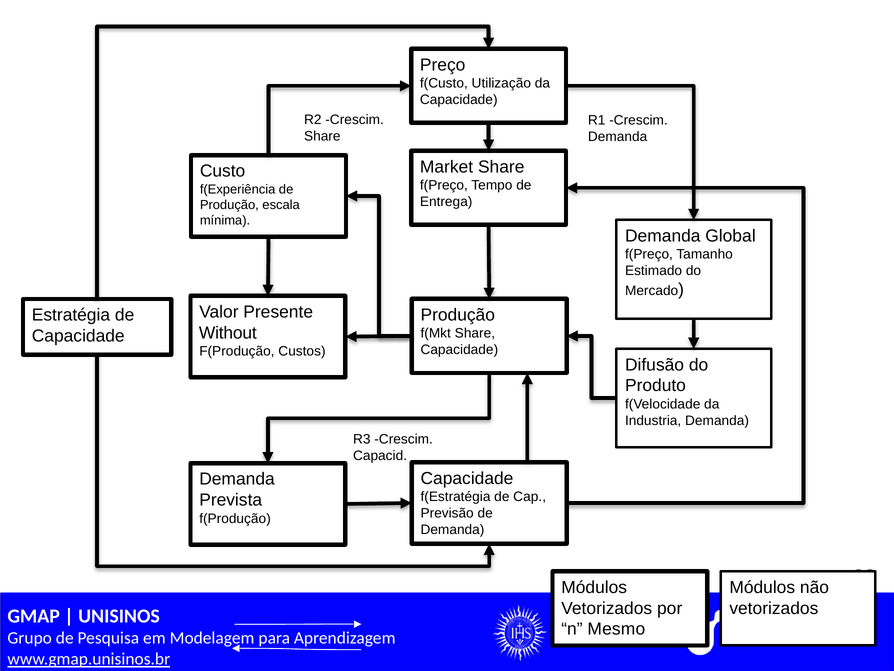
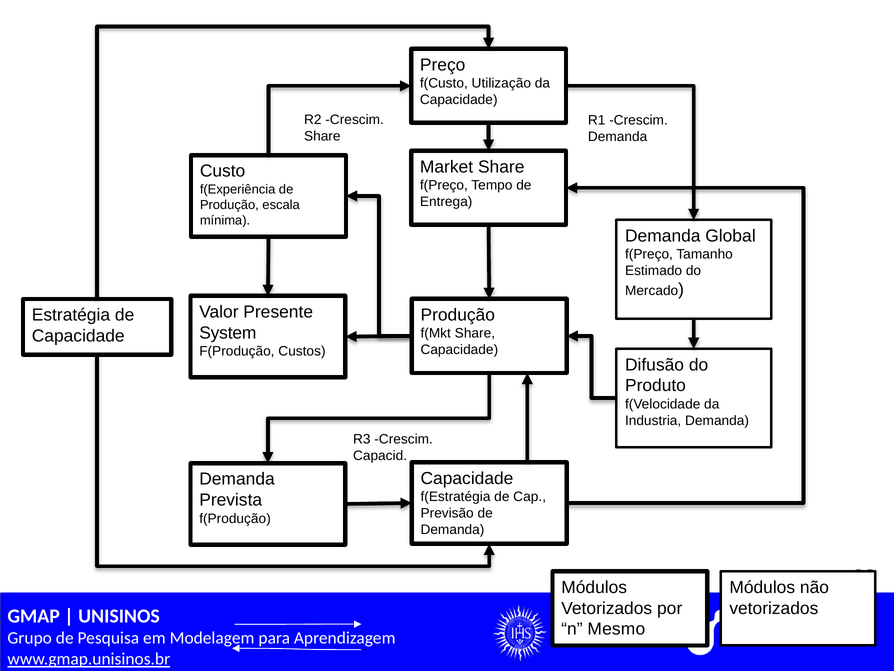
Without: Without -> System (228, 333)
